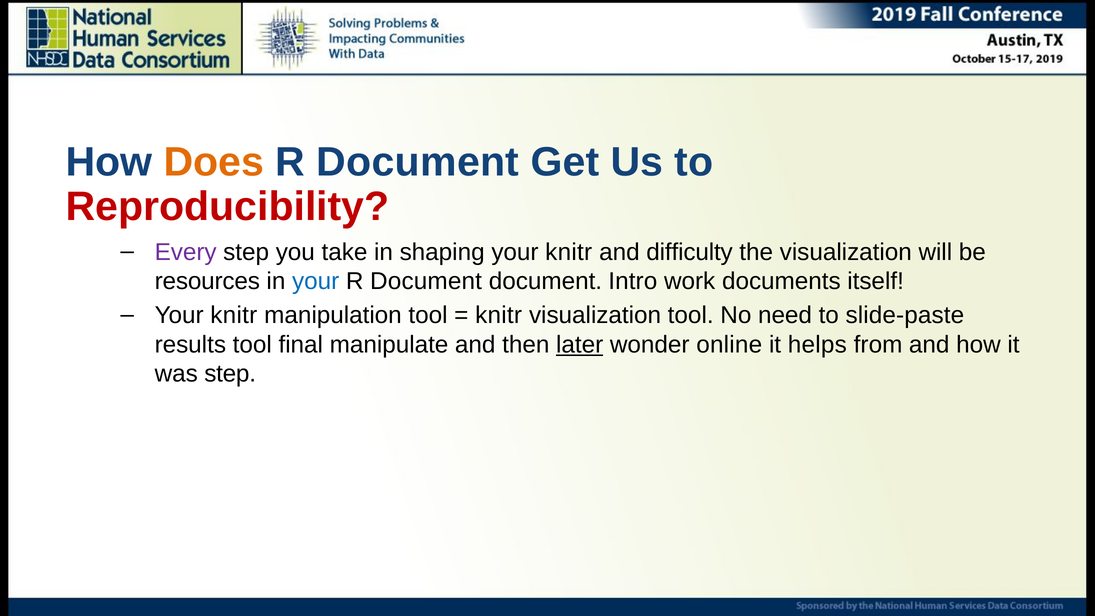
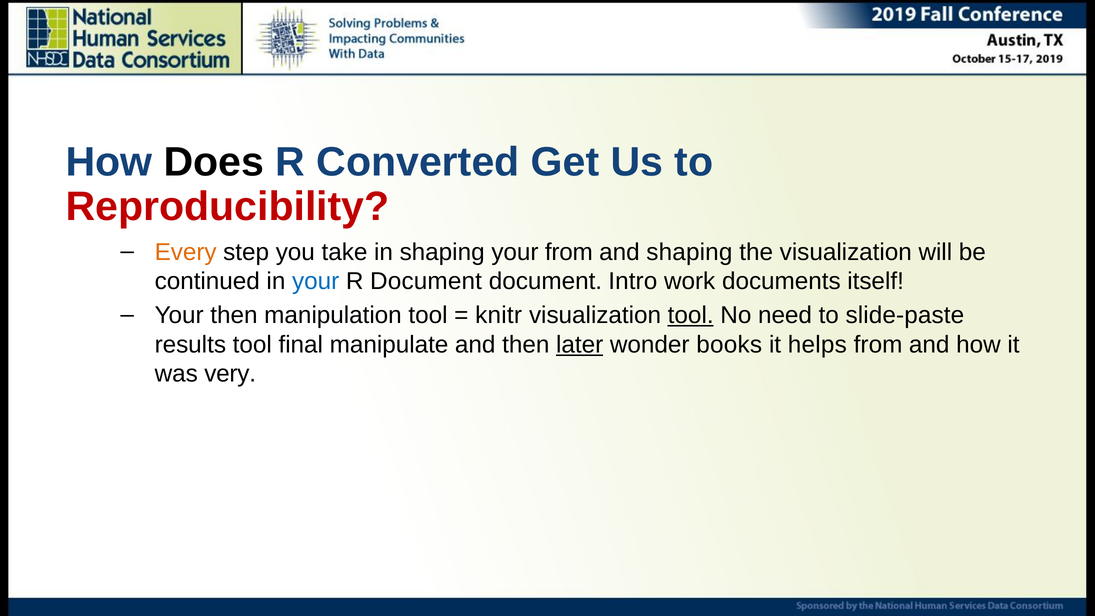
Does colour: orange -> black (214, 162)
Document: Document -> Converted (418, 162)
Every colour: purple -> orange (186, 252)
shaping your knitr: knitr -> from (569, 252)
and difficulty: difficulty -> shaping (689, 252)
resources: resources -> continued (207, 281)
knitr: knitr -> then (234, 315)
tool underline: none -> present (691, 315)
online: online -> books (729, 345)
was step: step -> very (230, 374)
